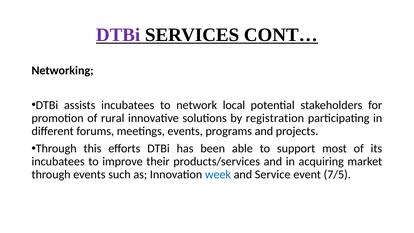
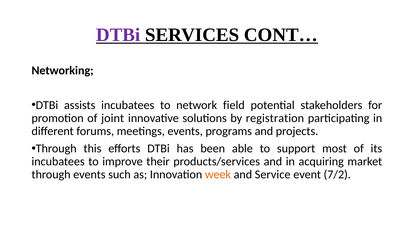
local: local -> field (234, 105)
rural: rural -> joint (113, 118)
week colour: blue -> orange (218, 174)
7/5: 7/5 -> 7/2 (337, 174)
